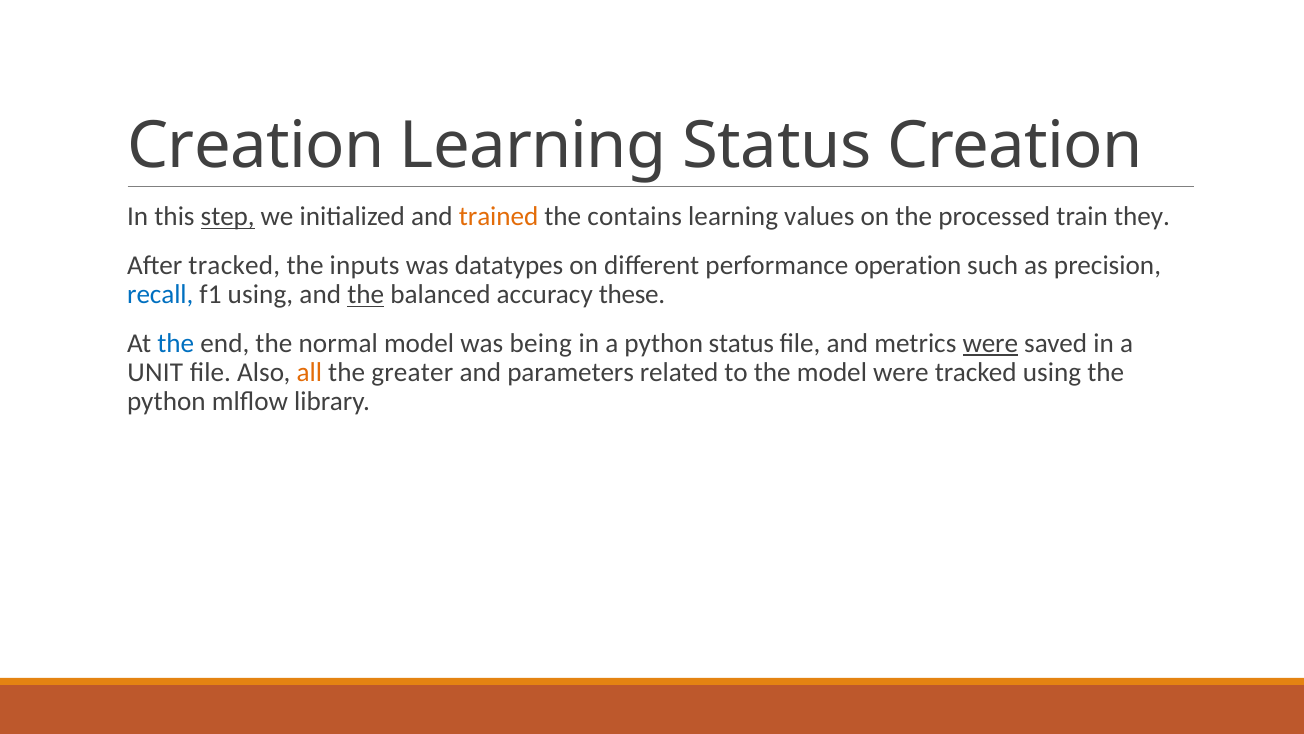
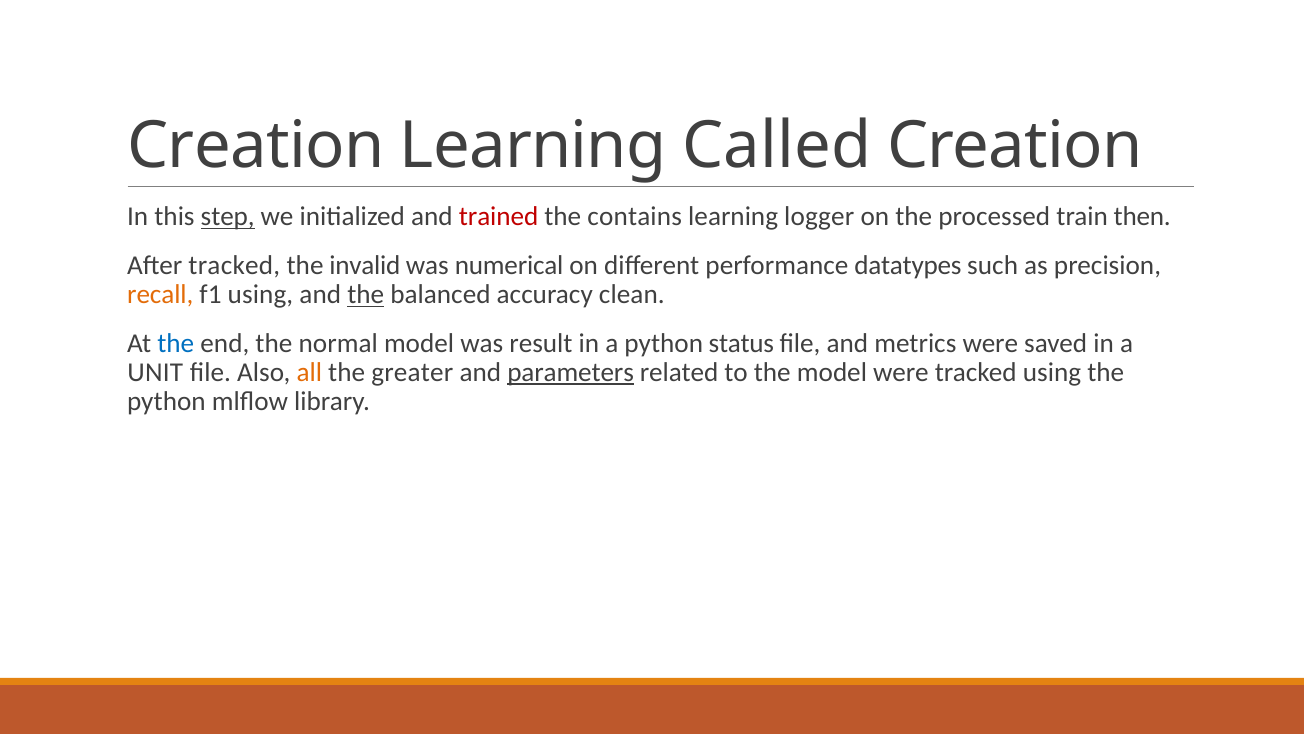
Learning Status: Status -> Called (777, 146)
trained colour: orange -> red (499, 217)
values: values -> logger (819, 217)
they: they -> then (1142, 217)
inputs: inputs -> invalid (365, 265)
datatypes: datatypes -> numerical (509, 265)
operation: operation -> datatypes (908, 265)
recall colour: blue -> orange (160, 295)
these: these -> clean (632, 295)
being: being -> result (541, 343)
were underline: present -> none (990, 343)
parameters underline: none -> present (571, 372)
